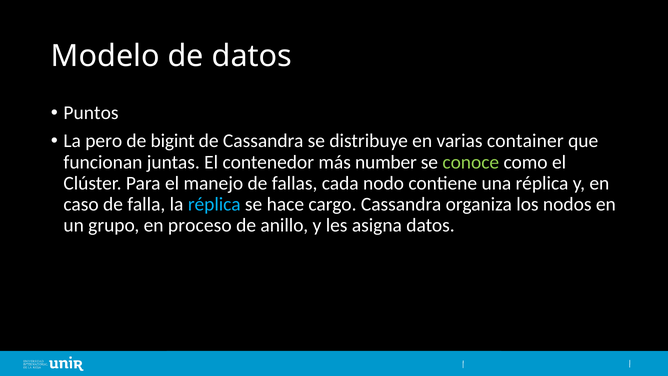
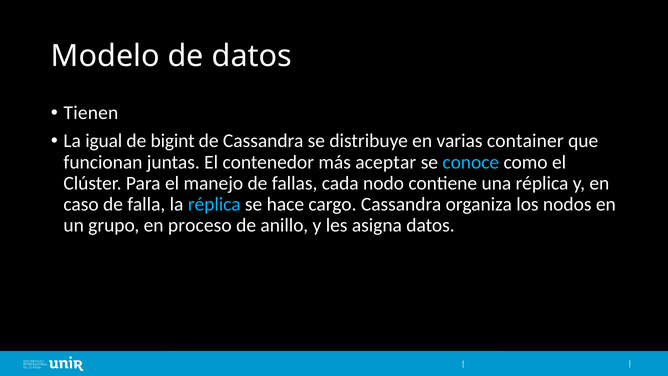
Puntos: Puntos -> Tienen (91, 113)
pero: pero -> igual (104, 141)
number: number -> aceptar (386, 162)
conoce colour: light green -> light blue (471, 162)
